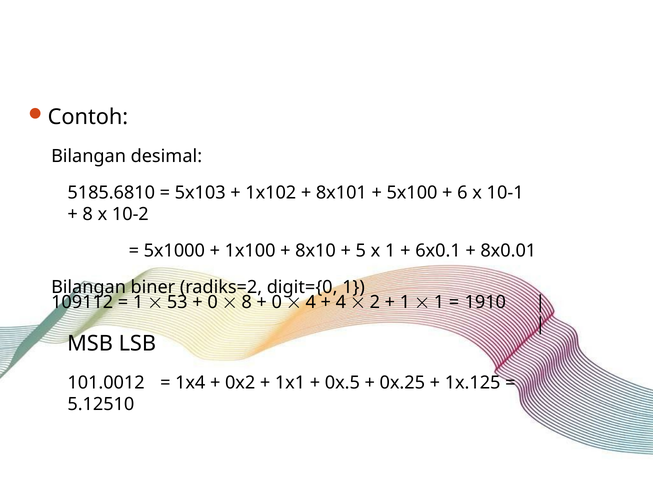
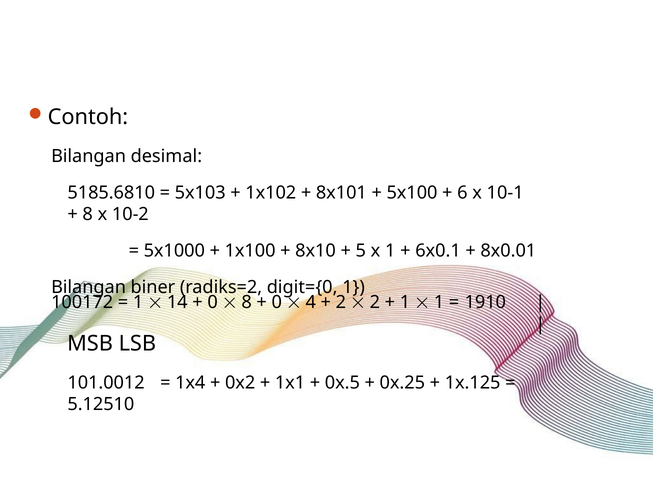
109112: 109112 -> 100172 (82, 302)
53: 53 -> 14 (177, 302)
4: 4 -> 2 (341, 302)
